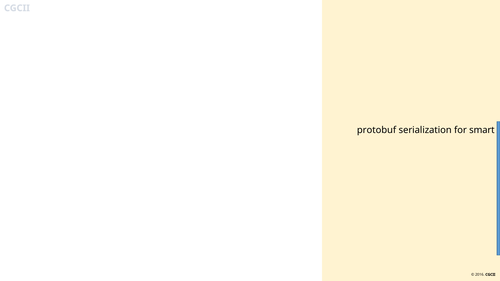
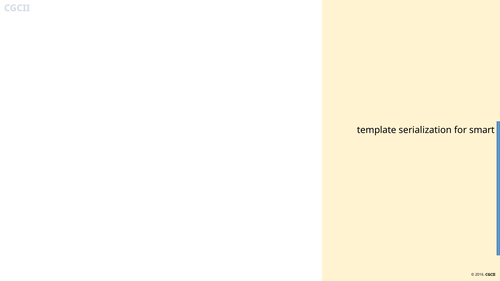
protobuf: protobuf -> template (377, 130)
